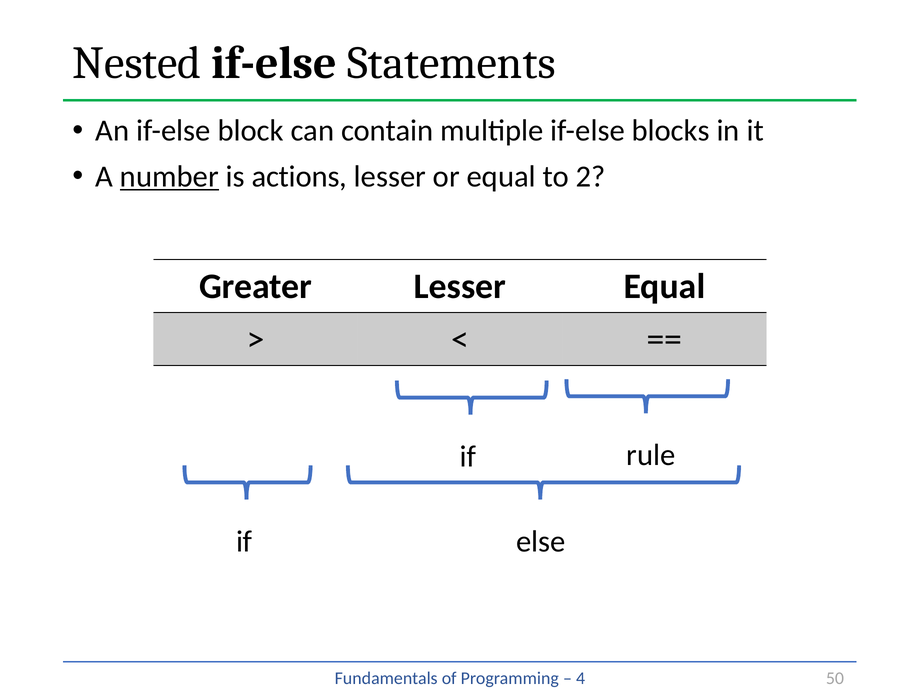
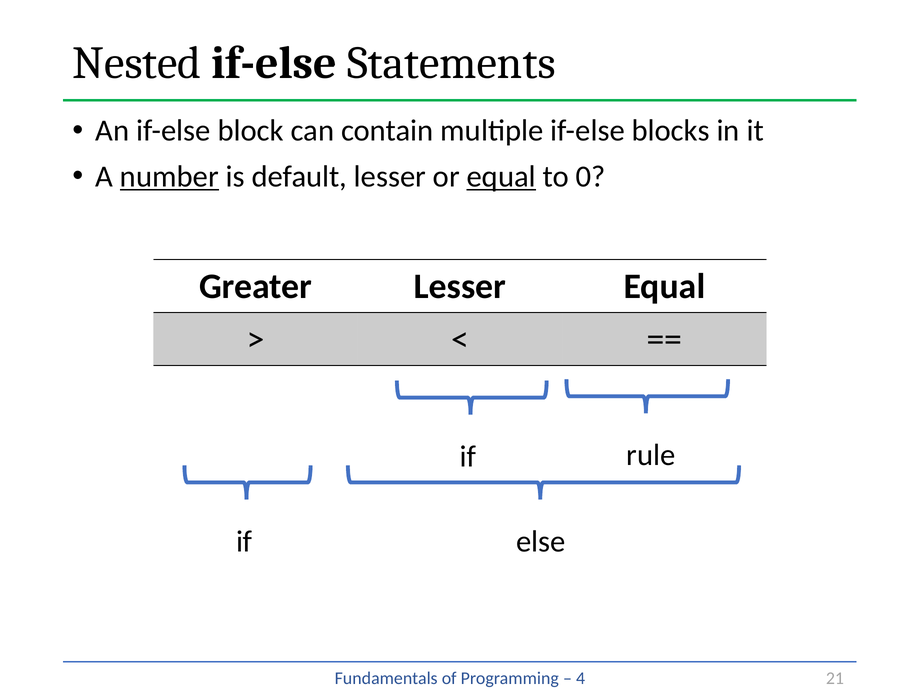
actions: actions -> default (299, 177)
equal underline: none -> present (501, 177)
2: 2 -> 0 (591, 177)
50: 50 -> 21 (835, 678)
